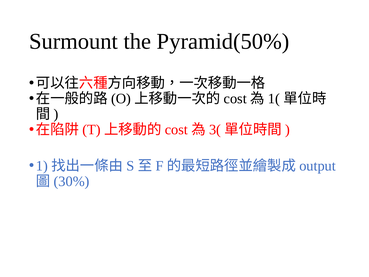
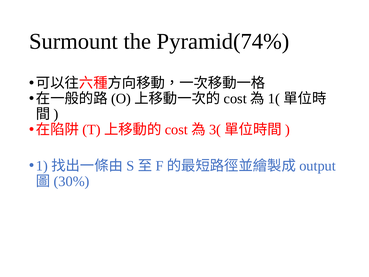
Pyramid(50%: Pyramid(50% -> Pyramid(74% (223, 41)
